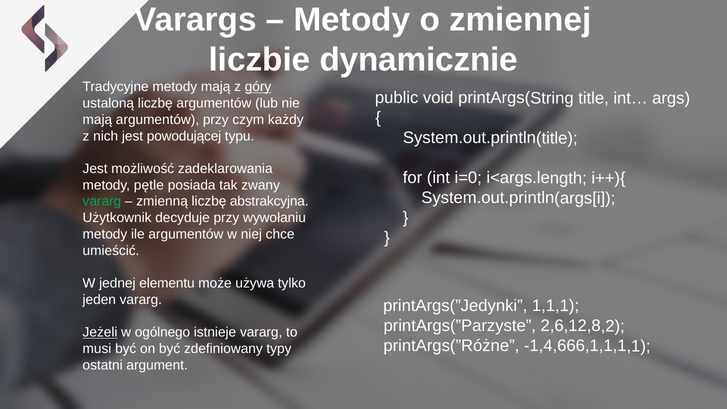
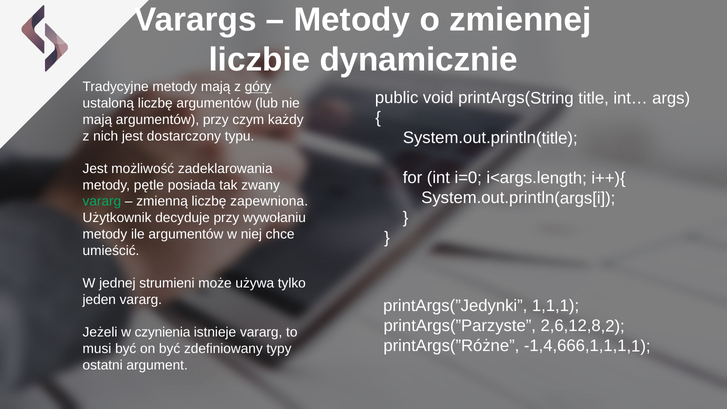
powodującej: powodującej -> dostarczony (184, 136)
abstrakcyjna: abstrakcyjna -> zapewniona (269, 201)
elementu: elementu -> strumieni (167, 283)
Jeżeli underline: present -> none (100, 332)
ogólnego: ogólnego -> czynienia (163, 332)
